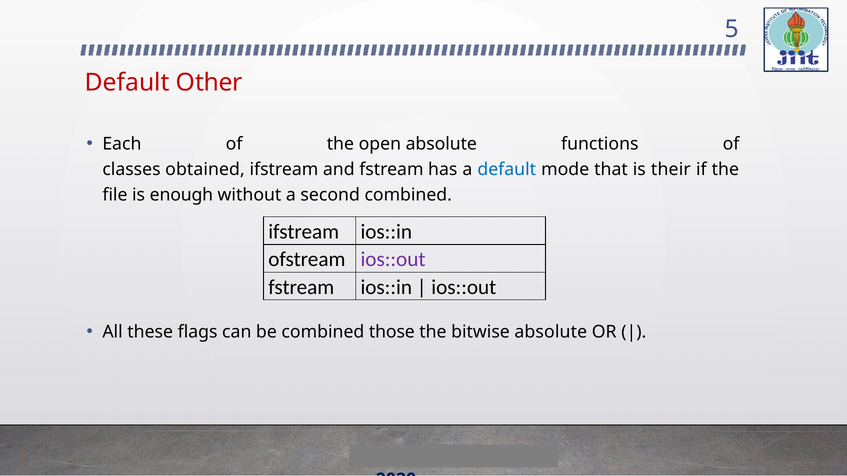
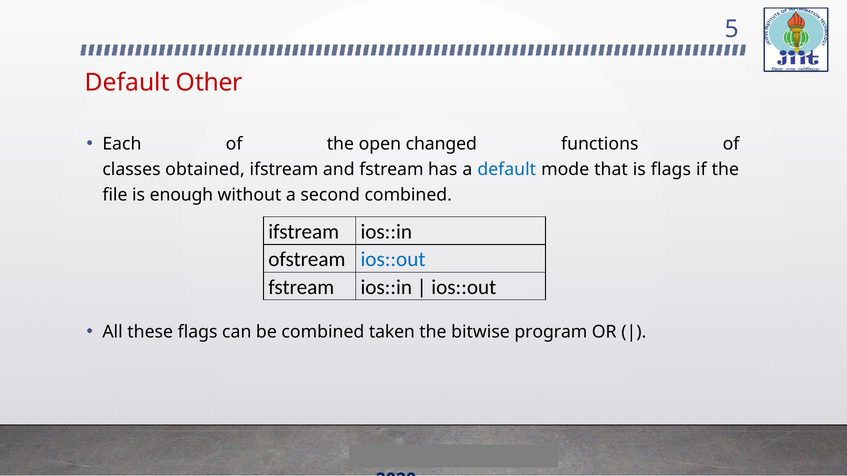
open absolute: absolute -> changed (441, 144)
is their: their -> flags (671, 170)
ios::out colour: purple -> blue (393, 260)
those: those -> taken (392, 332)
bitwise absolute: absolute -> program (551, 332)
